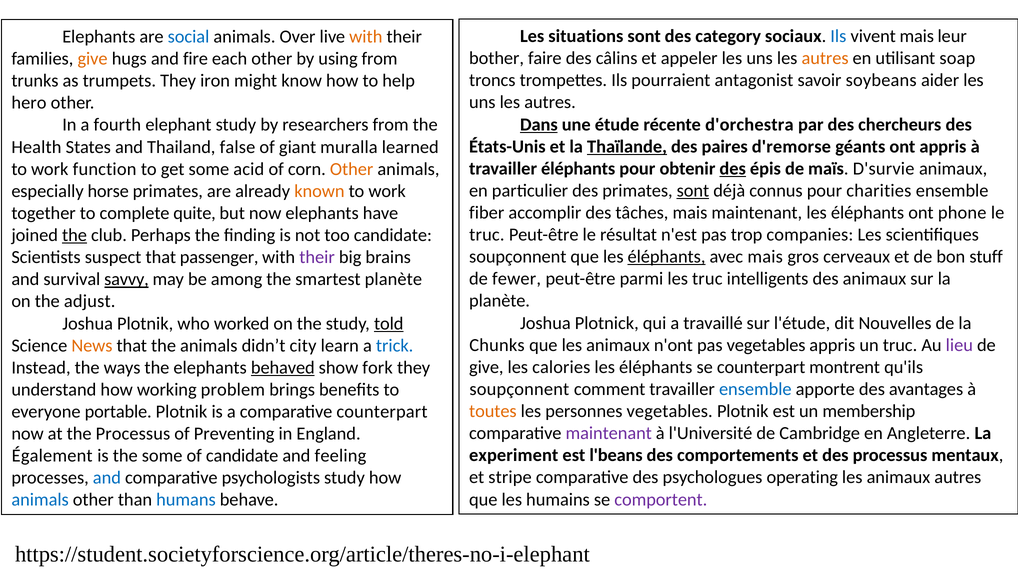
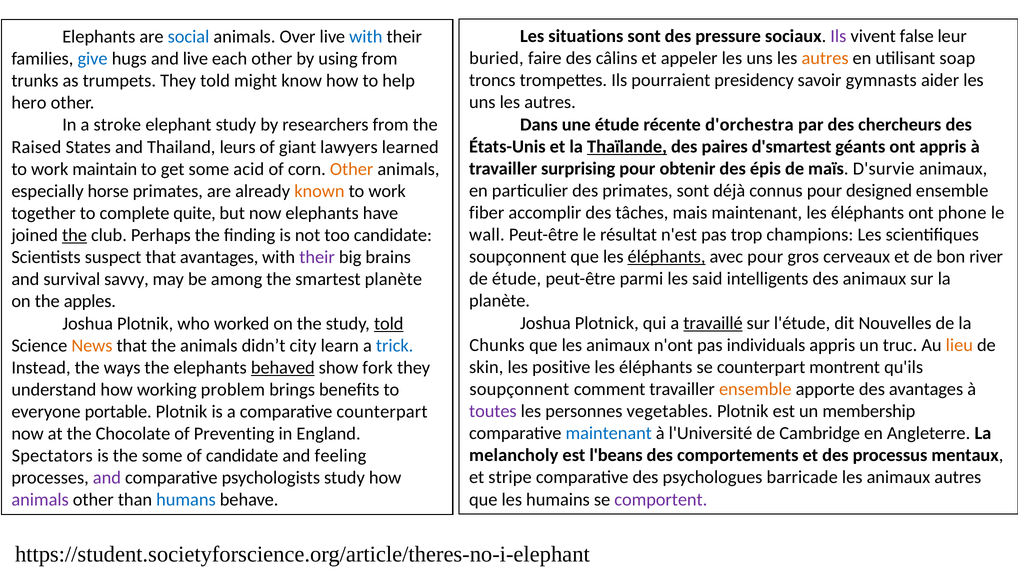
category: category -> pressure (728, 36)
Ils colour: blue -> purple (838, 36)
vivent mais: mais -> false (917, 36)
with colour: orange -> blue (366, 37)
bother: bother -> buried (496, 58)
give colour: orange -> blue (93, 59)
and fire: fire -> live (195, 59)
antagonist: antagonist -> presidency (754, 80)
soybeans: soybeans -> gymnasts (881, 80)
They iron: iron -> told (215, 81)
Dans underline: present -> none (539, 125)
fourth: fourth -> stroke (117, 125)
d'remorse: d'remorse -> d'smartest (792, 147)
Health: Health -> Raised (36, 147)
false: false -> leurs (238, 147)
muralla: muralla -> lawyers (349, 147)
travailler éléphants: éléphants -> surprising (578, 169)
des underline: present -> none (733, 169)
function: function -> maintain (105, 169)
sont underline: present -> none (693, 191)
charities: charities -> designed (879, 191)
truc: truc -> wall (487, 235)
companies: companies -> champions (810, 235)
avec mais: mais -> pour (765, 257)
stuff: stuff -> river (986, 257)
that passenger: passenger -> avantages (219, 258)
de fewer: fewer -> étude (517, 279)
les truc: truc -> said (707, 279)
savvy underline: present -> none (126, 280)
adjust: adjust -> apples (90, 302)
travaillé underline: none -> present (713, 323)
pas vegetables: vegetables -> individuals (766, 345)
lieu colour: purple -> orange (959, 345)
give: give -> skin (486, 368)
calories: calories -> positive (561, 368)
ensemble colour: blue -> orange (755, 390)
toutes colour: orange -> purple (493, 412)
maintenant colour: purple -> blue (609, 434)
the Processus: Processus -> Chocolate (133, 434)
experiment: experiment -> melancholy (514, 456)
Également: Également -> Spectators (52, 456)
operating: operating -> barricade (802, 478)
and colour: blue -> purple (107, 478)
animals colour: blue -> purple (40, 500)
